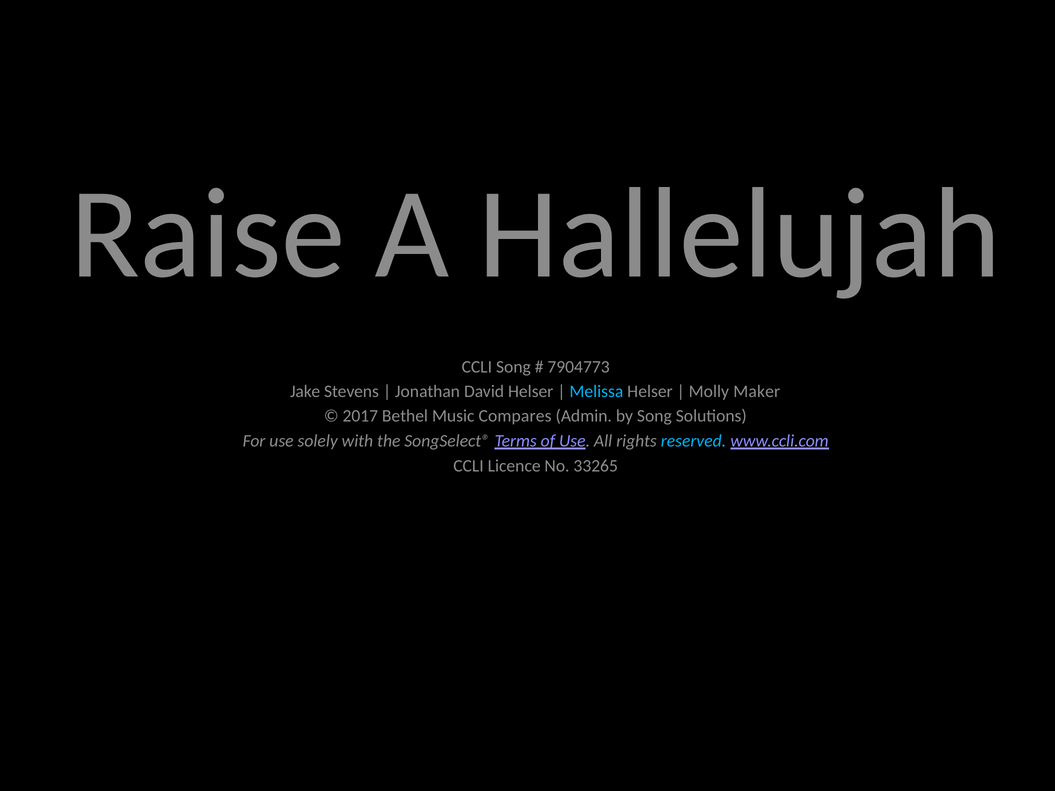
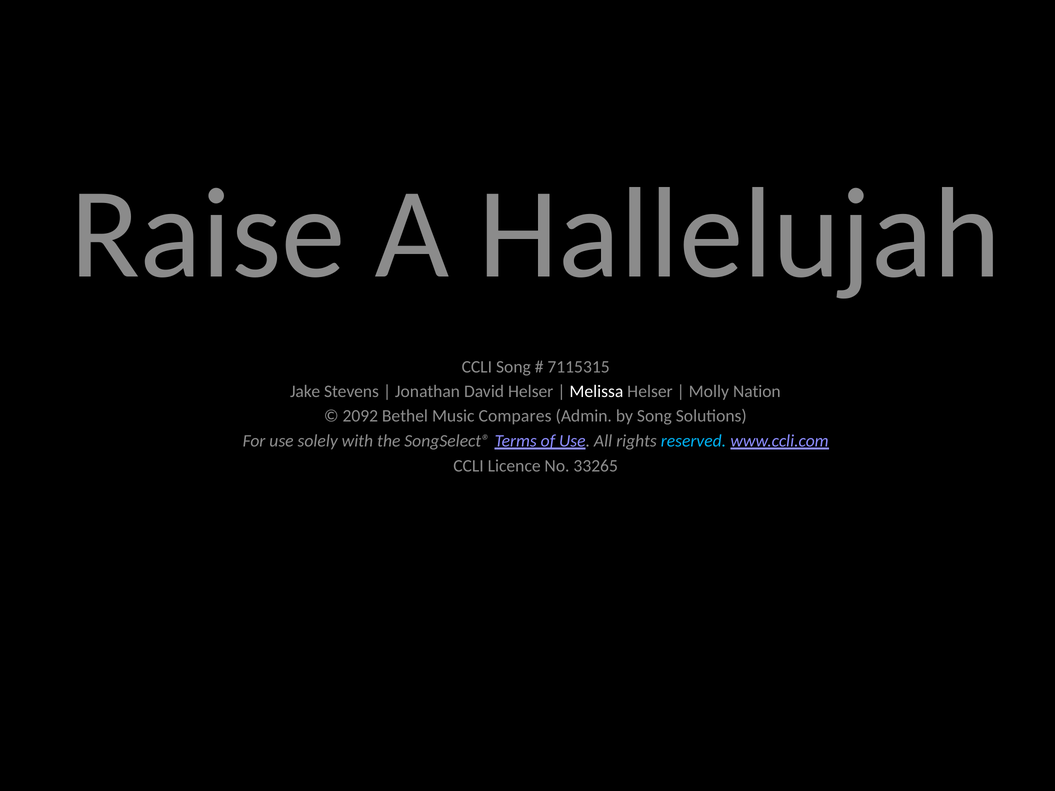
7904773: 7904773 -> 7115315 (579, 367)
Melissa colour: light blue -> white (596, 392)
Maker: Maker -> Nation (757, 392)
2017: 2017 -> 2092 (360, 416)
